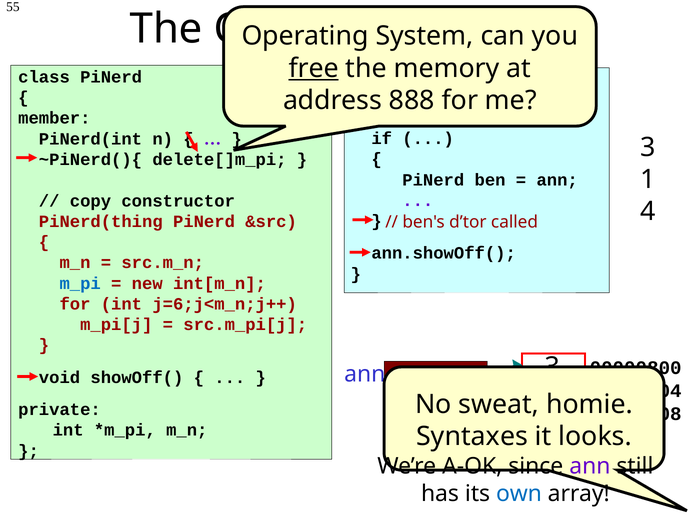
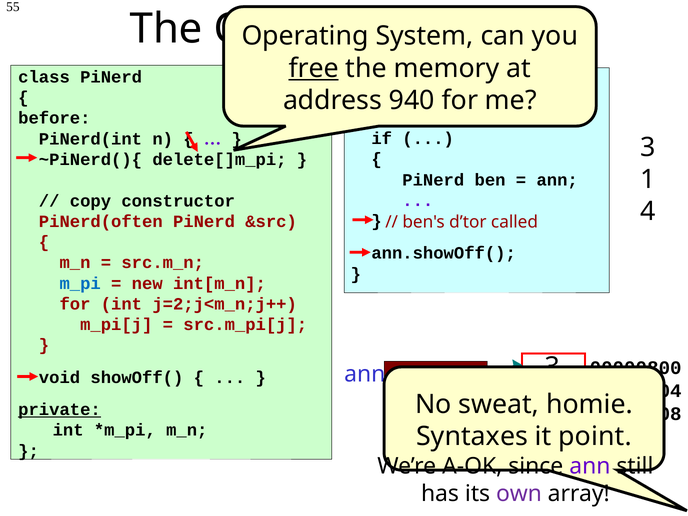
888: 888 -> 940 (412, 100)
member: member -> before (54, 118)
PiNerd(thing: PiNerd(thing -> PiNerd(often (101, 221)
j=6;j<m_n;j++: j=6;j<m_n;j++ -> j=2;j<m_n;j++ (225, 304)
private underline: none -> present (60, 410)
looks: looks -> point (595, 436)
own colour: blue -> purple (519, 493)
